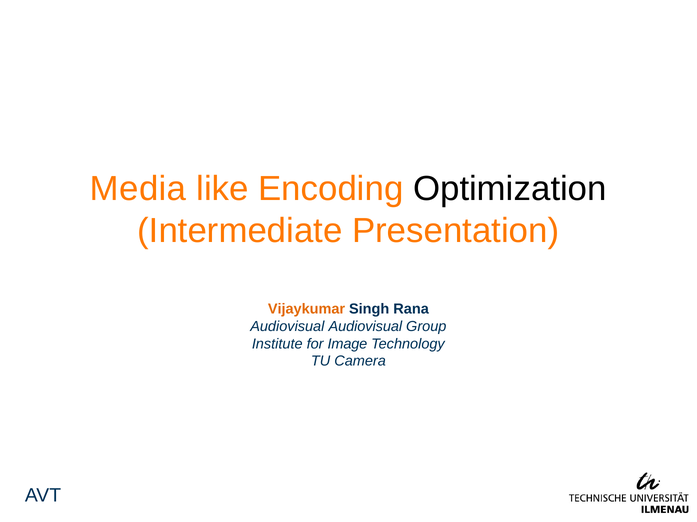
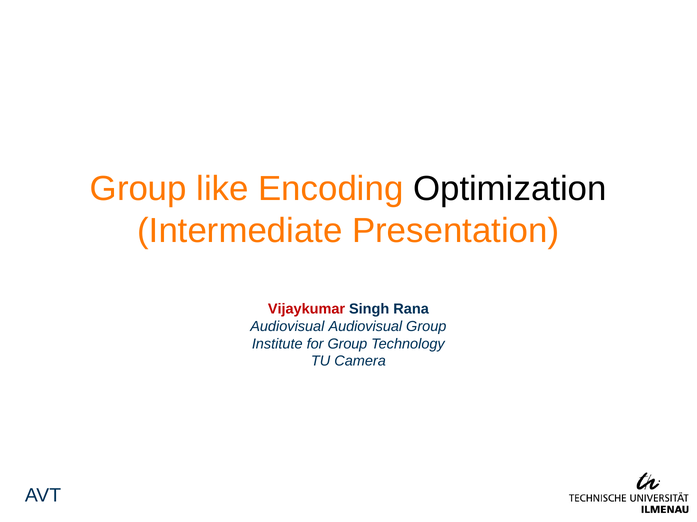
Media: Media -> Group (138, 189)
Vijaykumar colour: orange -> red (307, 309)
for Image: Image -> Group (347, 344)
